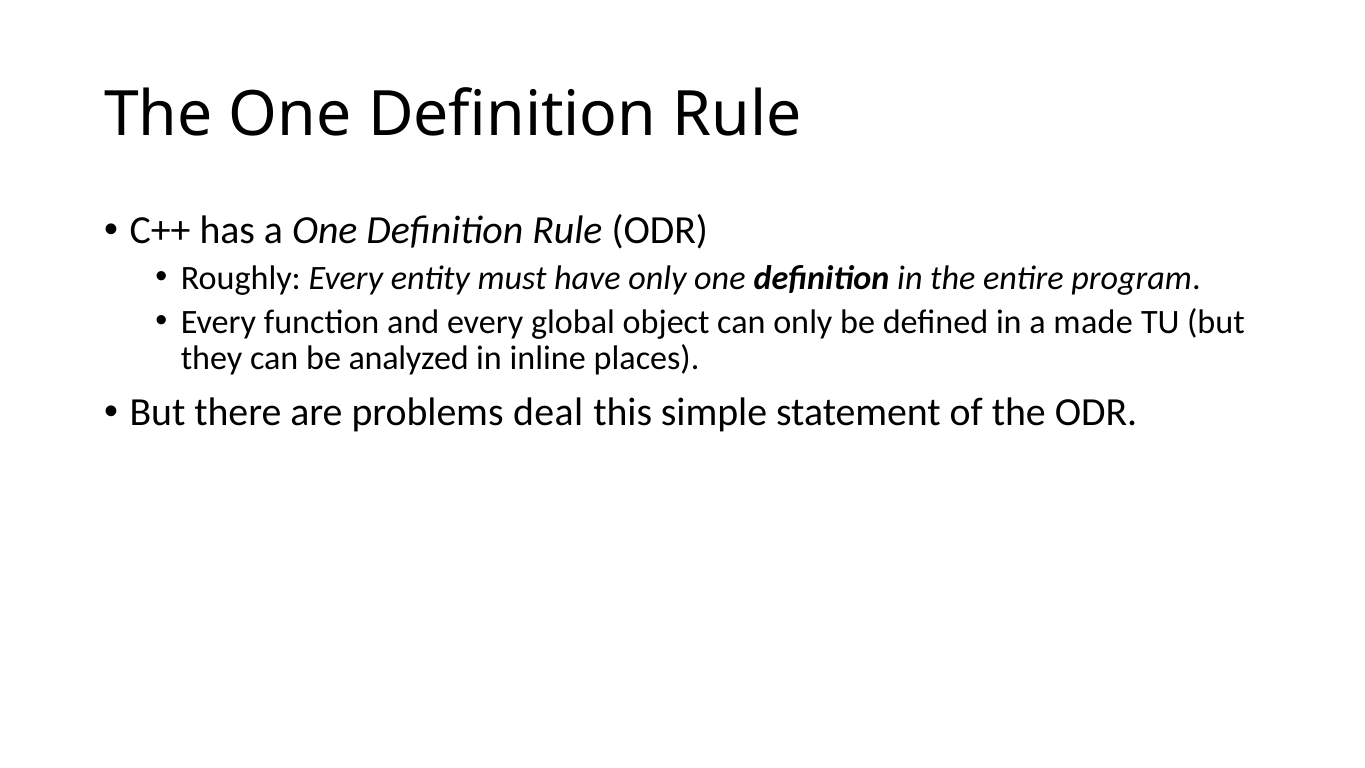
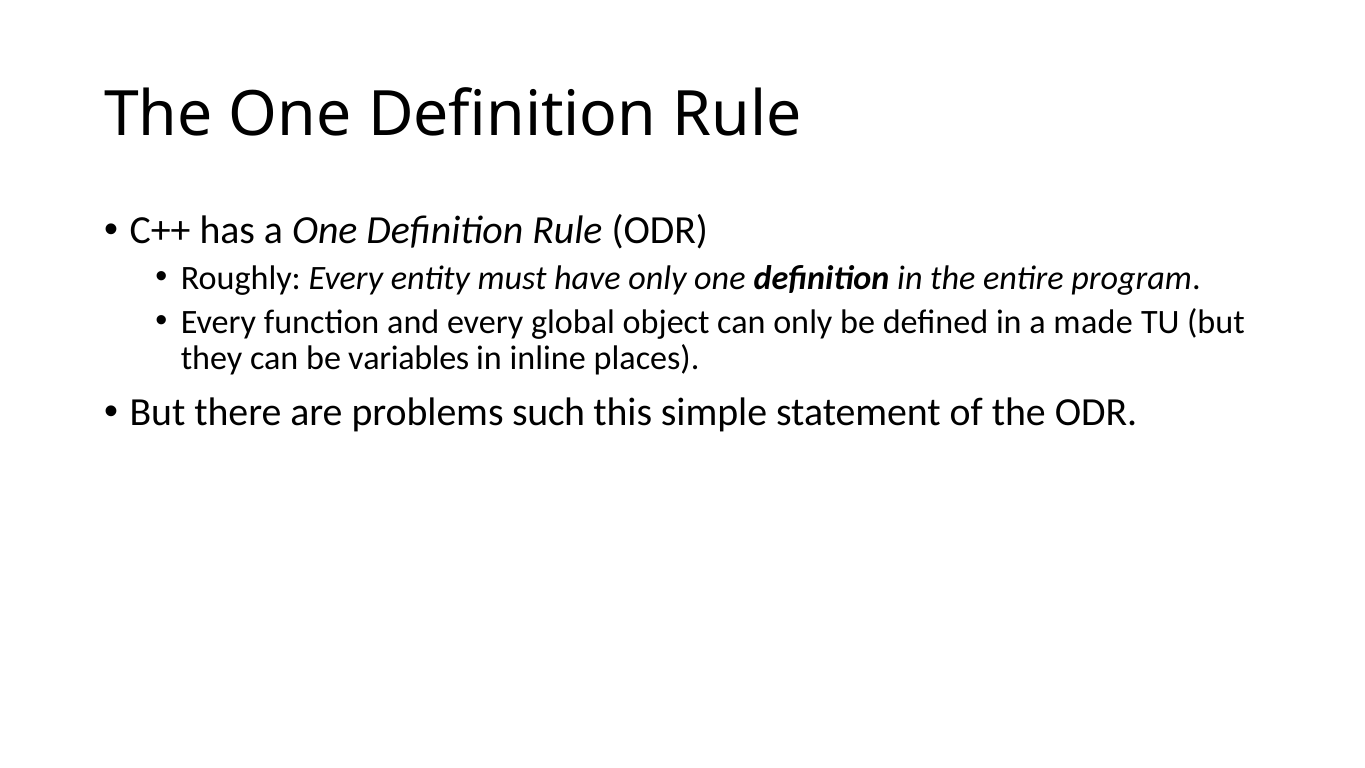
analyzed: analyzed -> variables (409, 359)
deal: deal -> such (549, 413)
